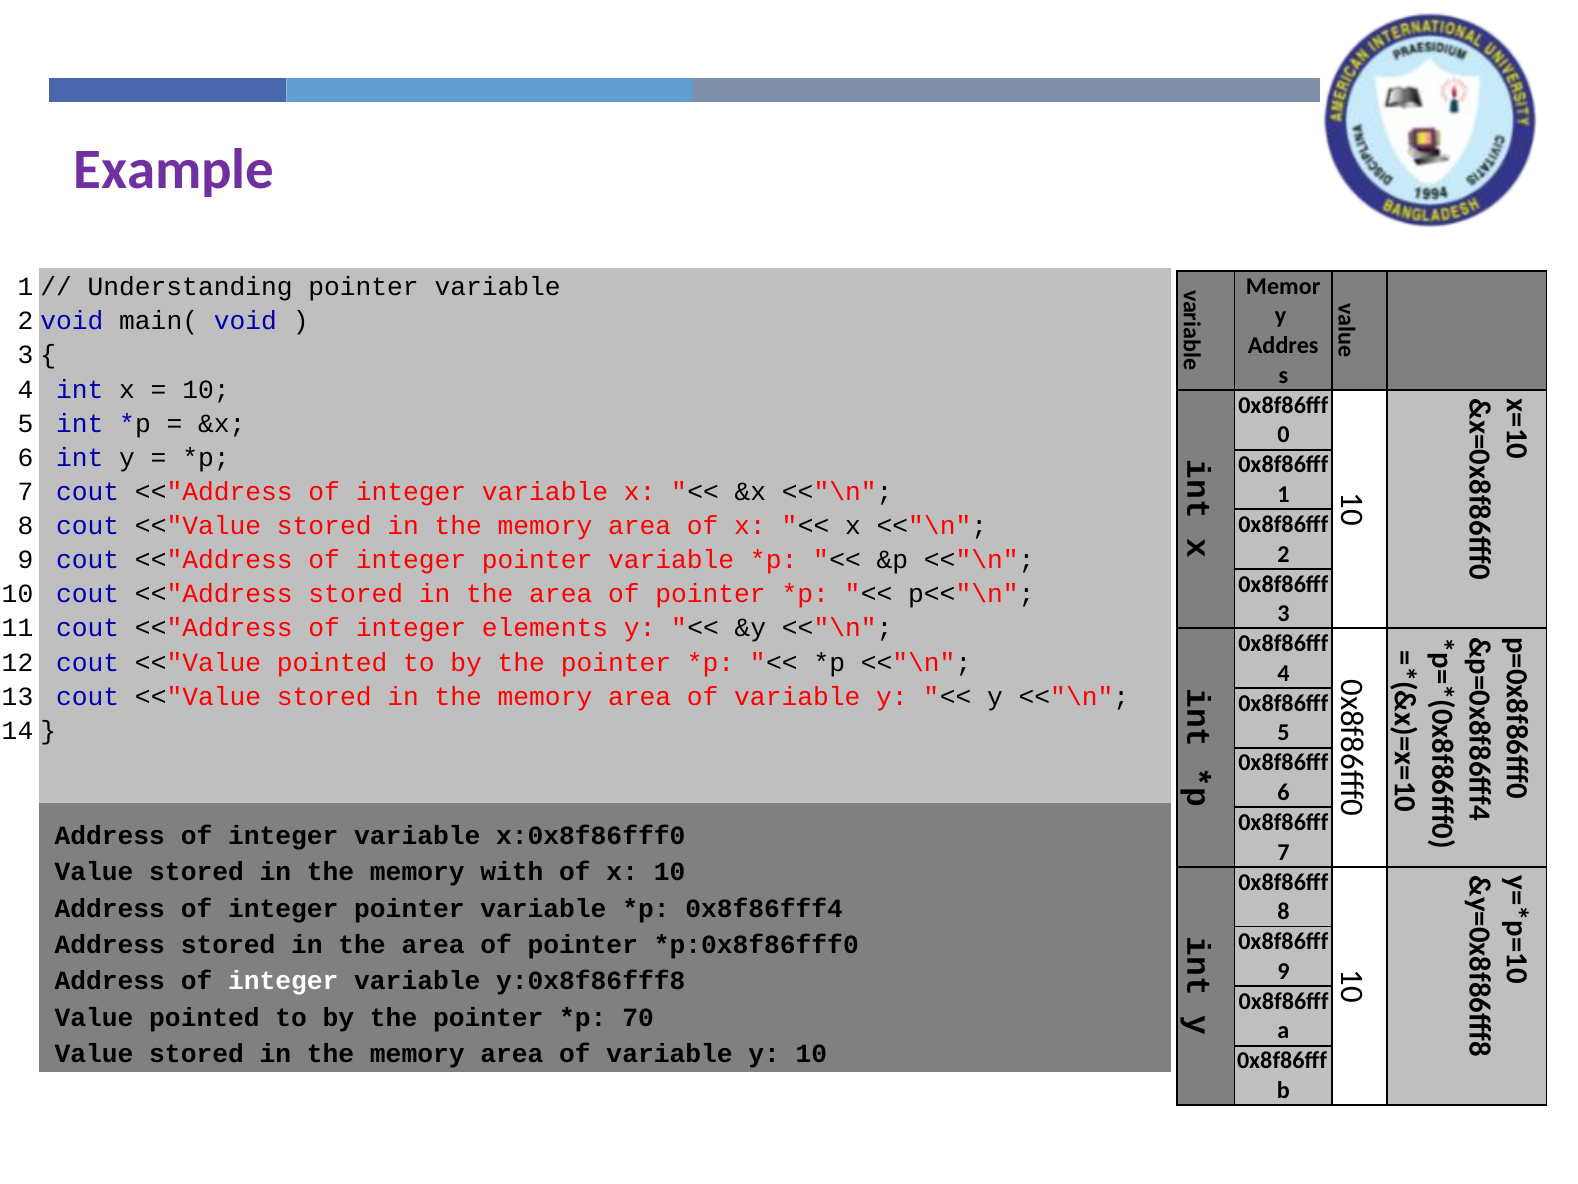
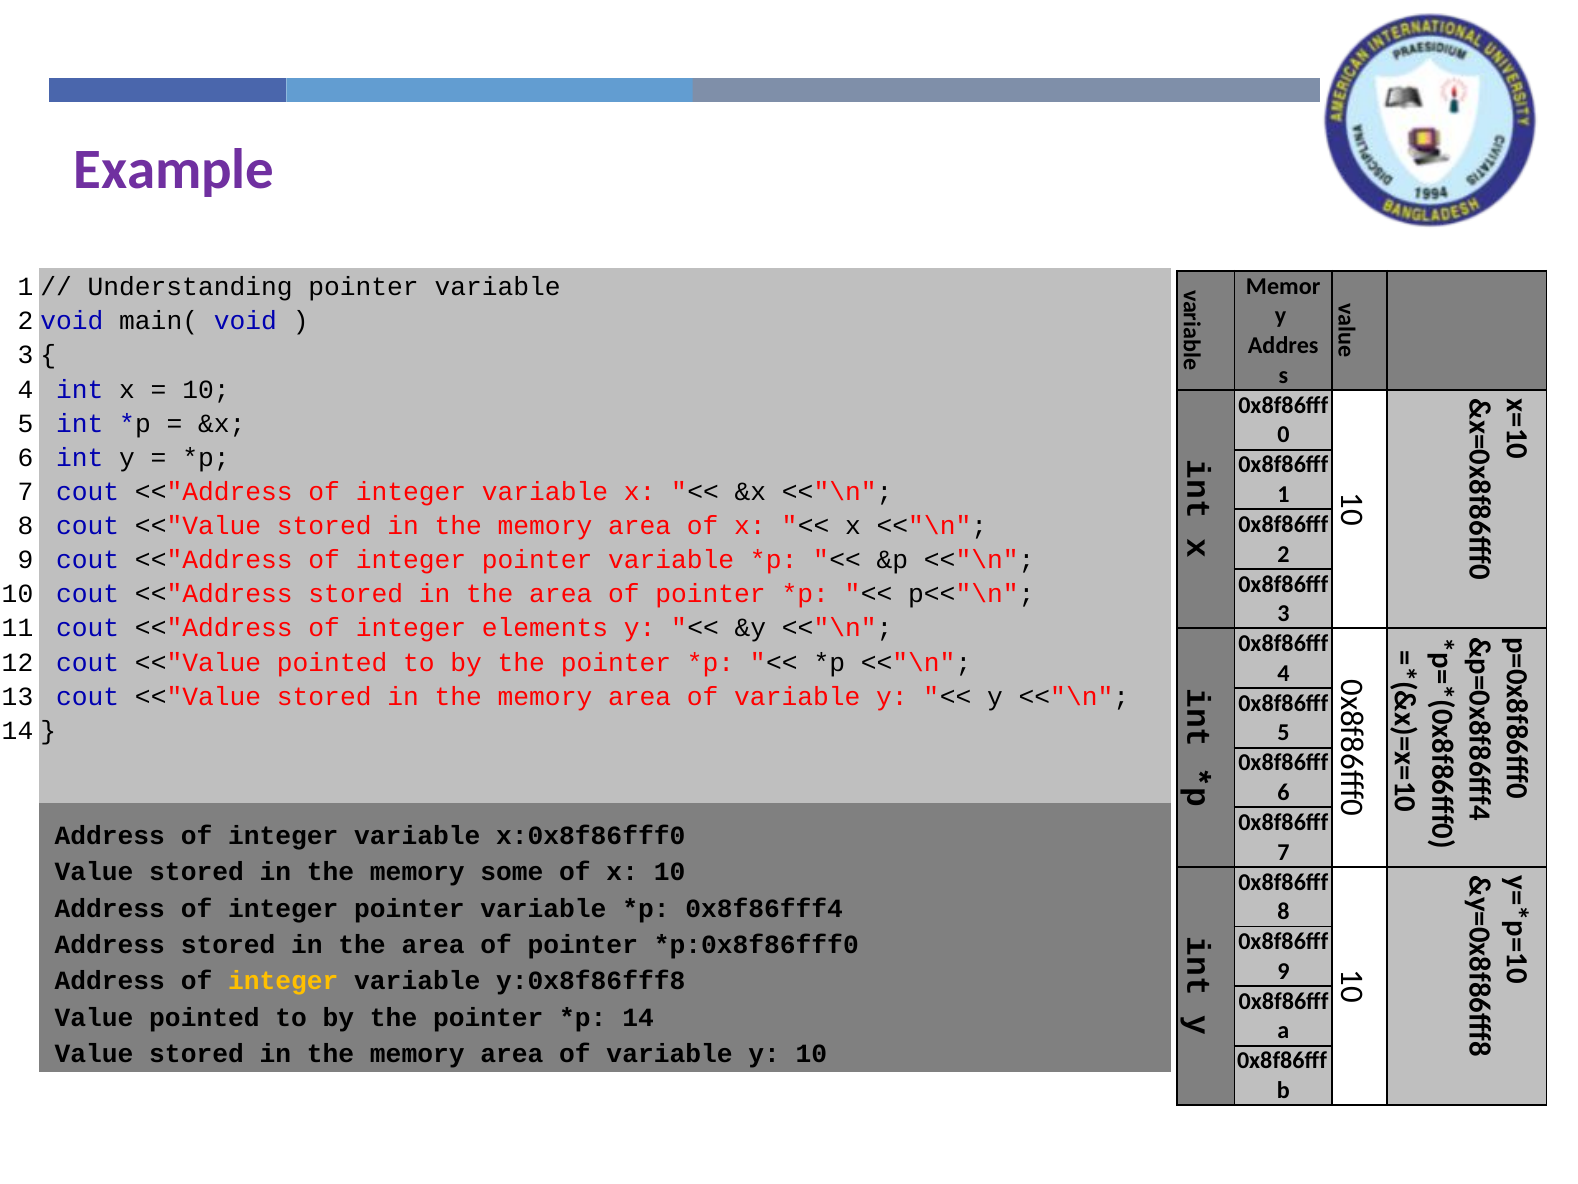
with: with -> some (512, 872)
integer colour: white -> yellow (283, 981)
70: 70 -> 14 (638, 1017)
